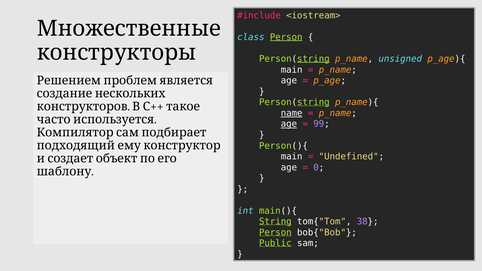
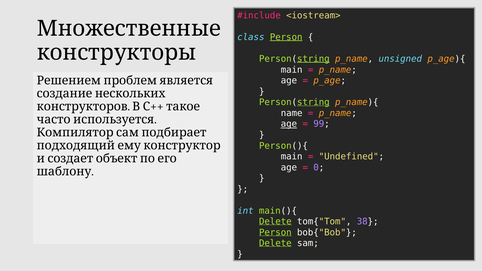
name underline: present -> none (292, 113)
String: String -> Delete (275, 222)
Public: Public -> Delete (275, 243)
